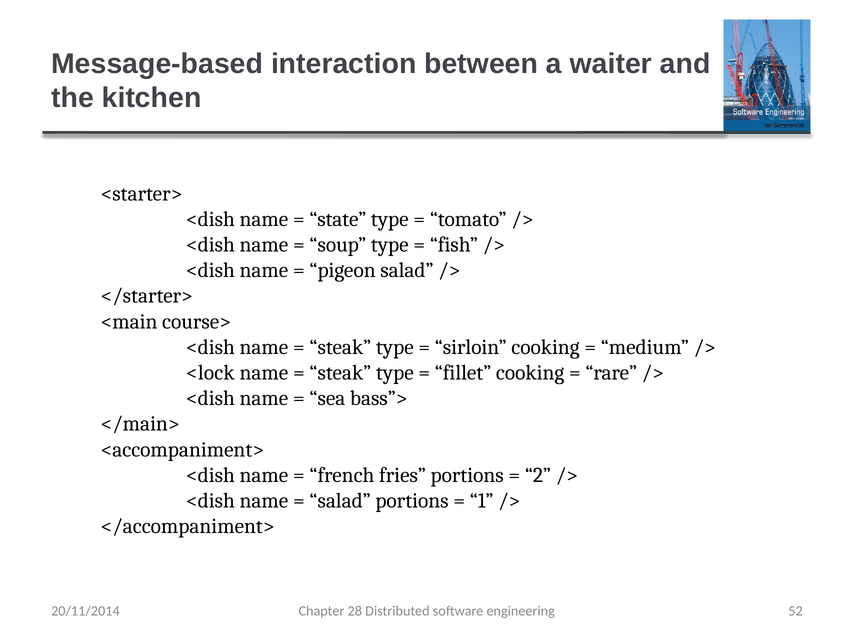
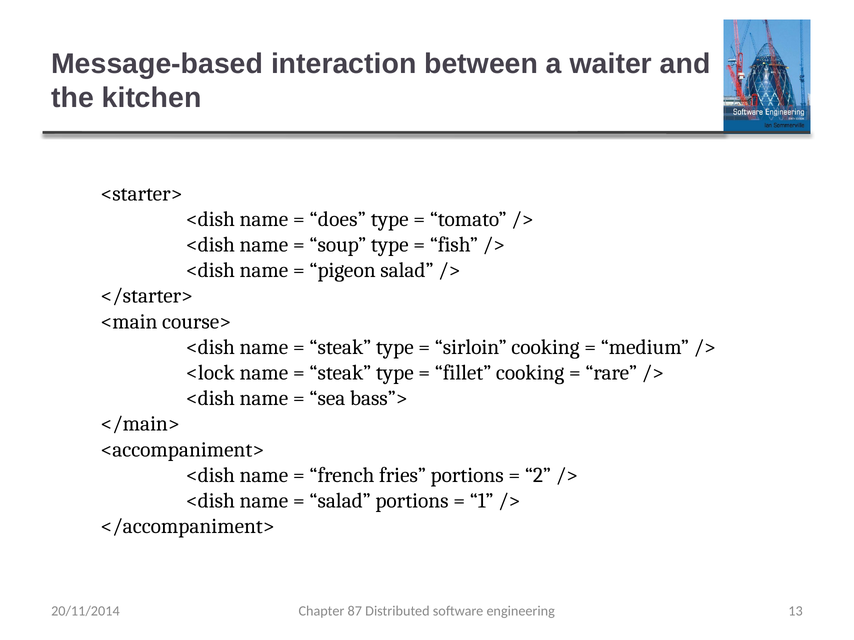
state: state -> does (338, 219)
28: 28 -> 87 (355, 612)
52: 52 -> 13 (796, 612)
